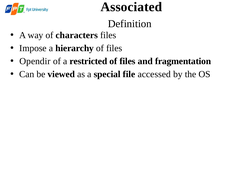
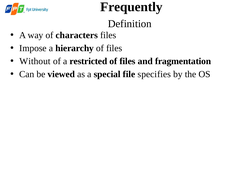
Associated: Associated -> Frequently (131, 7)
Opendir: Opendir -> Without (35, 61)
accessed: accessed -> specifies (154, 74)
